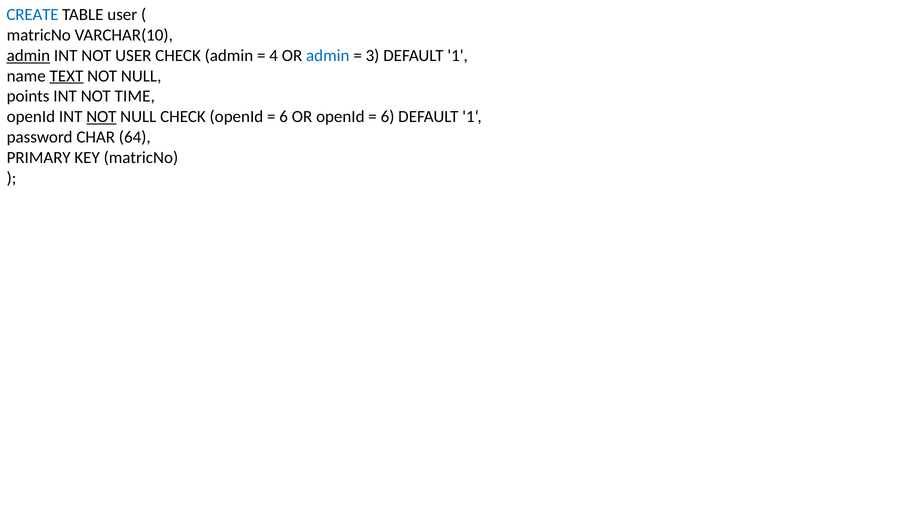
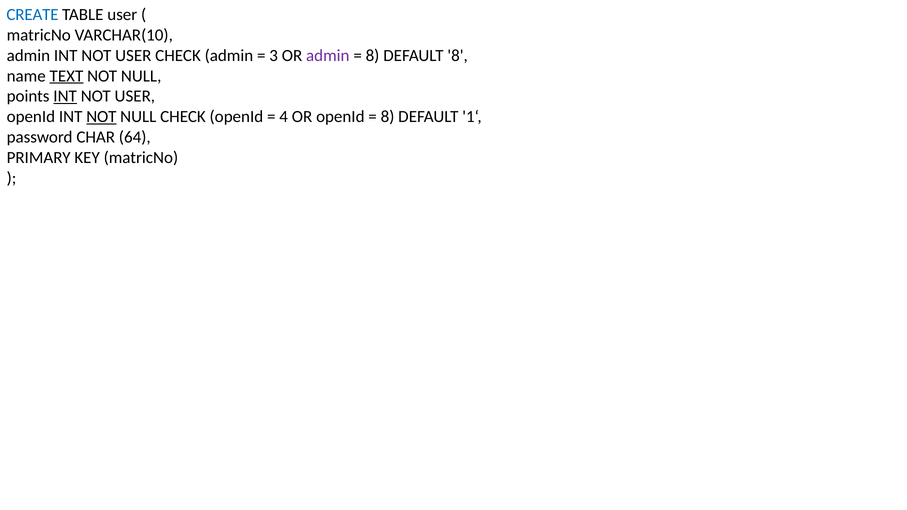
admin underline: present -> none (28, 56)
4: 4 -> 3 (274, 56)
admin colour: blue -> purple (328, 56)
3: 3 -> 8 (373, 56)
DEFAULT 1: 1 -> 8 (458, 56)
INT underline: none -> present (65, 96)
TIME: TIME -> USER (135, 96)
6: 6 -> 4 (284, 117)
6: 6 -> 8 (388, 117)
